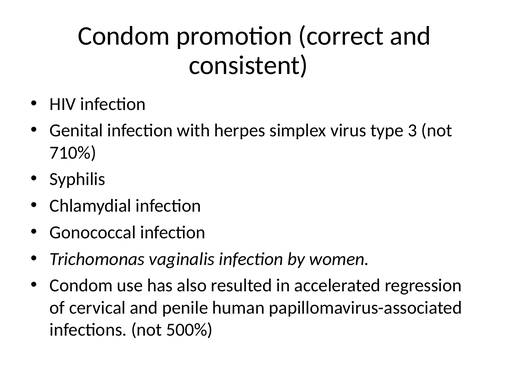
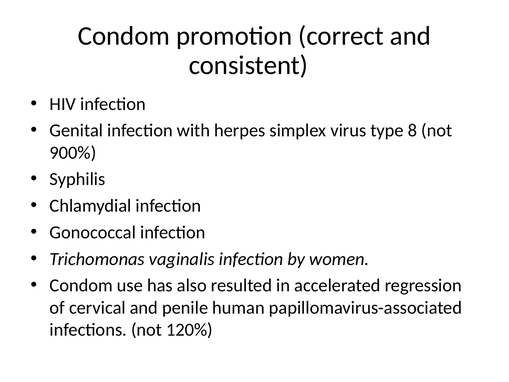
3: 3 -> 8 (412, 131)
710%: 710% -> 900% (73, 153)
500%: 500% -> 120% (190, 329)
